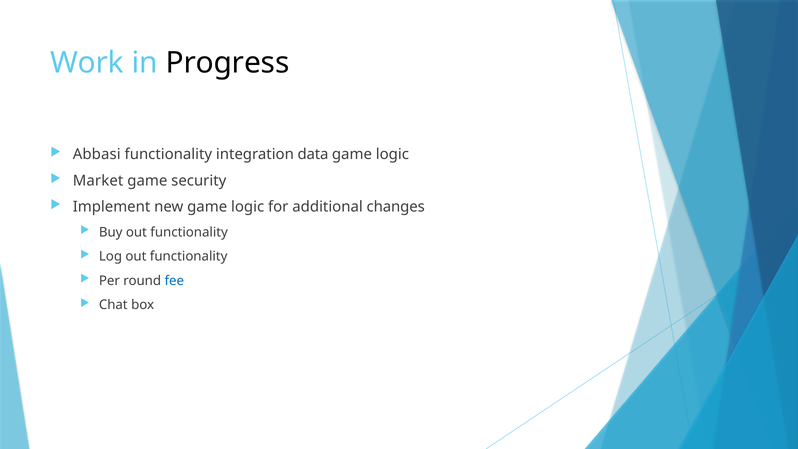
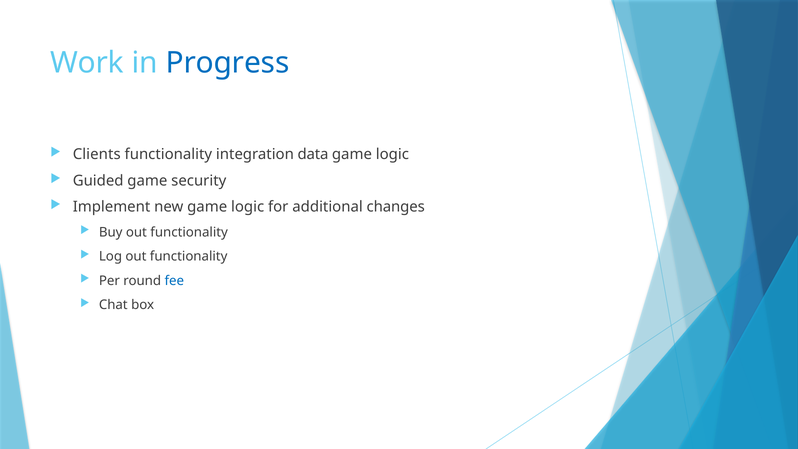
Progress colour: black -> blue (228, 63)
Abbasi: Abbasi -> Clients (97, 154)
Market: Market -> Guided (98, 181)
